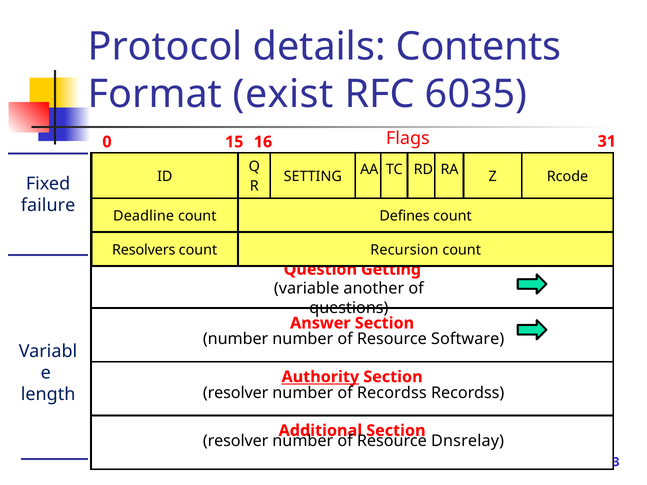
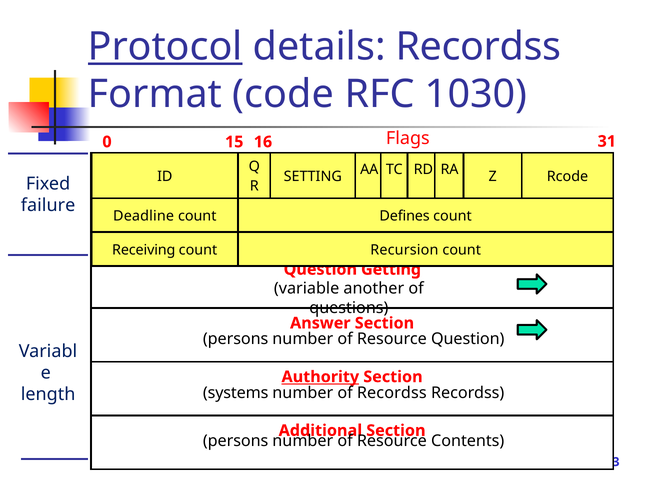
Protocol underline: none -> present (165, 47)
details Contents: Contents -> Recordss (479, 47)
exist: exist -> code (283, 94)
6035: 6035 -> 1030 (476, 94)
Resolvers: Resolvers -> Receiving (144, 250)
number: number -> persons (236, 339)
Resource Software: Software -> Question (468, 339)
length resolver: resolver -> systems (236, 393)
resolver: resolver -> persons (236, 441)
Dnsrelay: Dnsrelay -> Contents (468, 441)
